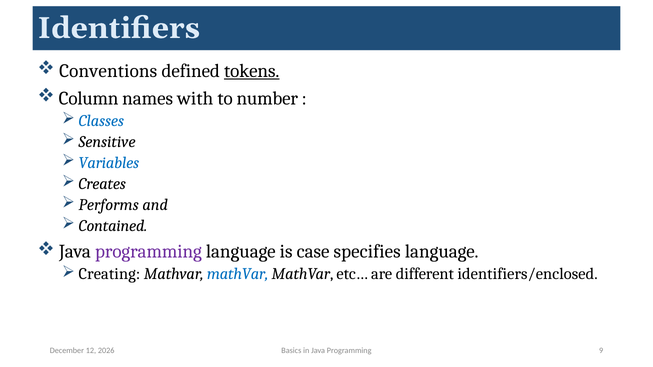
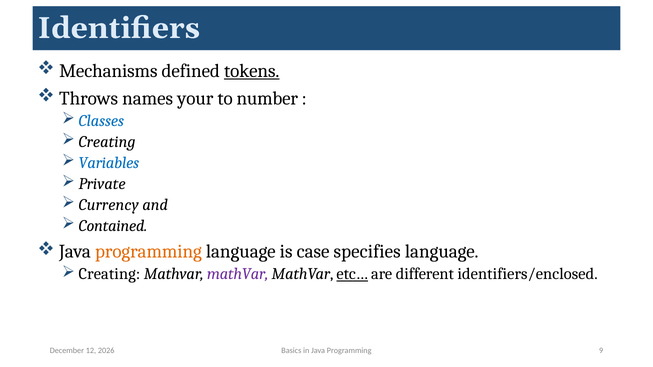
Conventions: Conventions -> Mechanisms (108, 71)
Column: Column -> Throws (89, 98)
with: with -> your (195, 98)
Sensitive: Sensitive -> Creating (107, 142)
Creates: Creates -> Private (102, 184)
Performs: Performs -> Currency (109, 205)
programming colour: purple -> orange (148, 252)
mathVar colour: blue -> purple (238, 274)
etc… underline: none -> present (352, 274)
